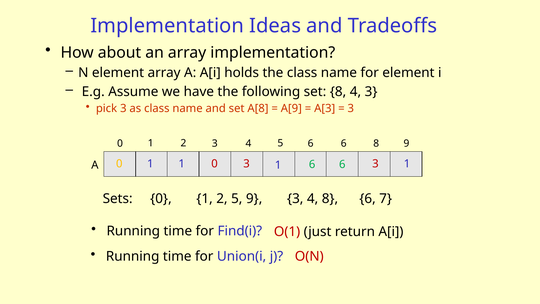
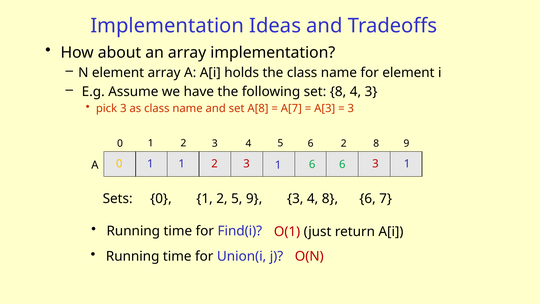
A[9: A[9 -> A[7 (291, 108)
6: 6 -> 2 (344, 144)
1 1 0: 0 -> 2 (215, 164)
